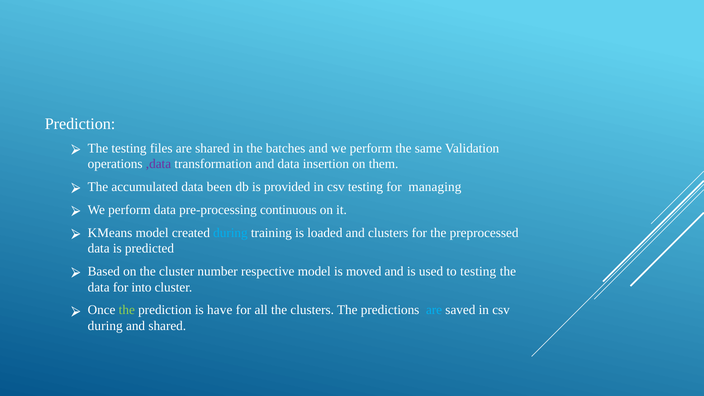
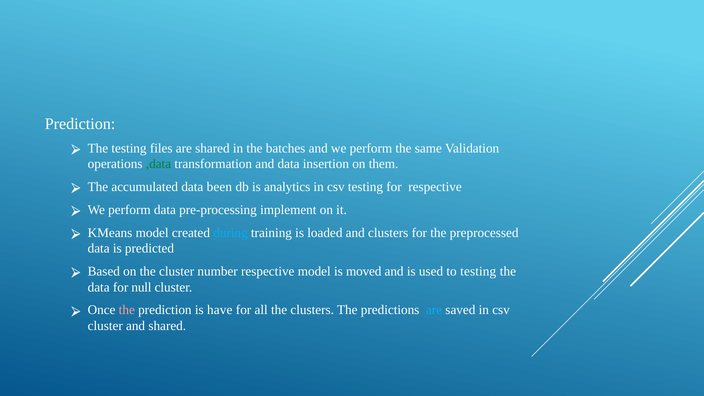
,data colour: purple -> green (158, 164)
provided: provided -> analytics (287, 187)
for managing: managing -> respective (435, 187)
continuous: continuous -> implement (288, 210)
into: into -> null (141, 287)
the colour: light green -> pink (127, 310)
during: during -> cluster (105, 326)
